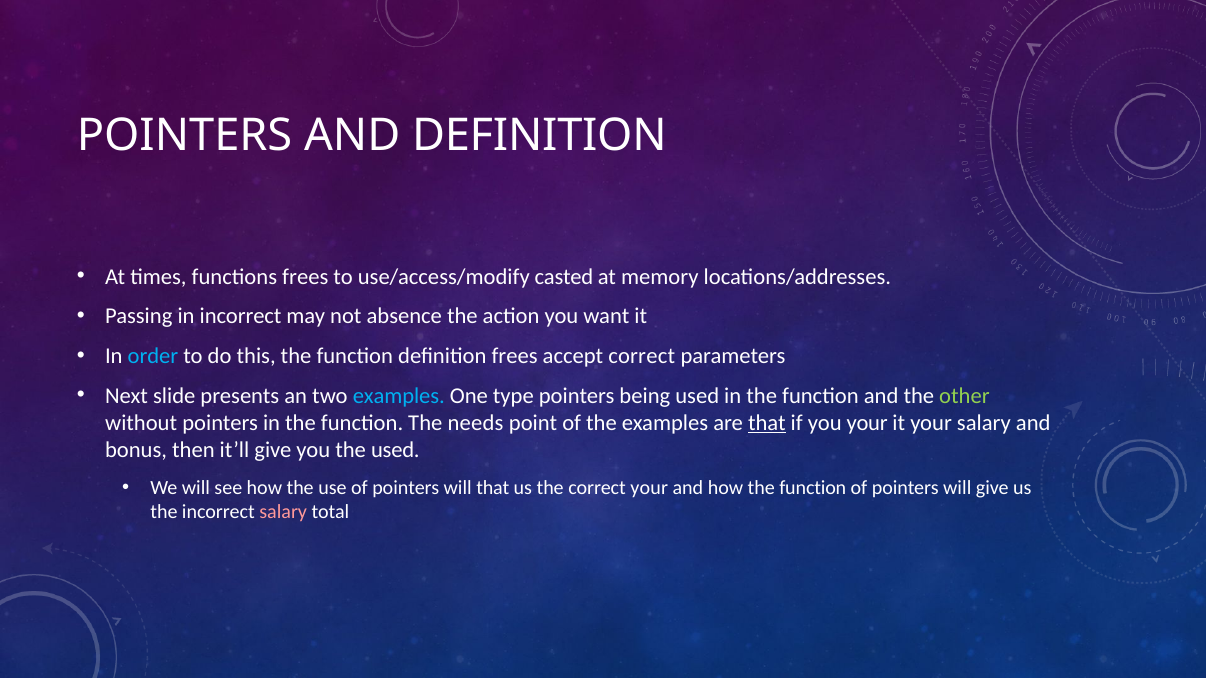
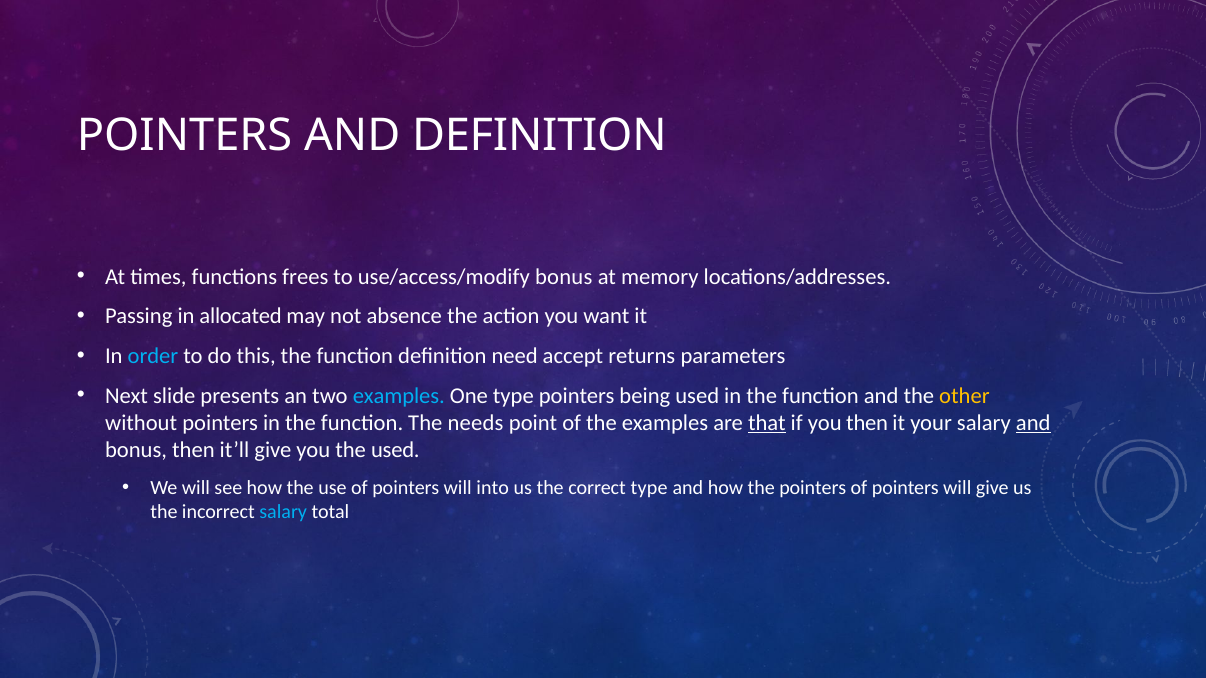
use/access/modify casted: casted -> bonus (564, 277)
in incorrect: incorrect -> allocated (241, 317)
definition frees: frees -> need (515, 356)
accept correct: correct -> returns (642, 356)
other colour: light green -> yellow (964, 396)
you your: your -> then (867, 423)
and underline: none -> present (1033, 423)
will that: that -> into (493, 488)
correct your: your -> type (649, 488)
how the function: function -> pointers (813, 488)
salary colour: pink -> light blue (283, 512)
